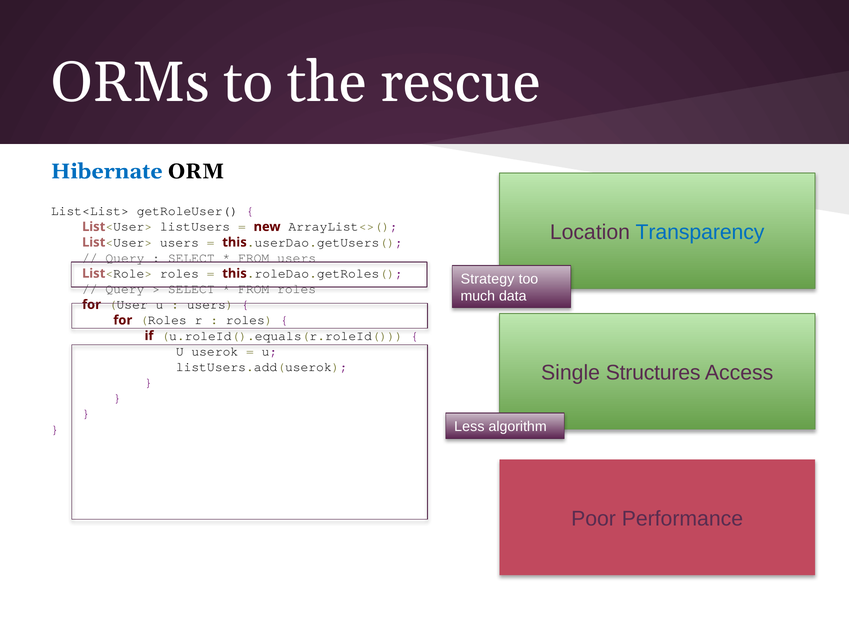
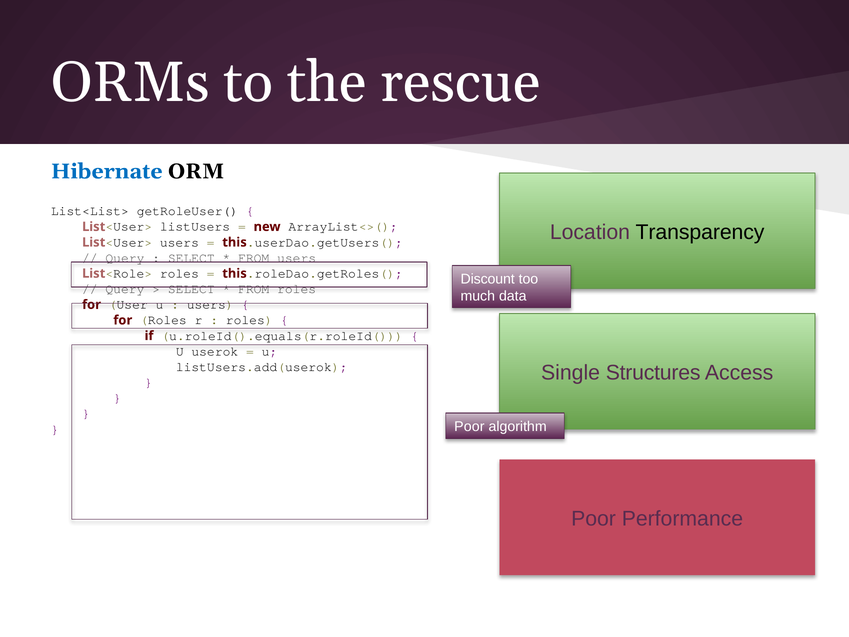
Transparency colour: blue -> black (700, 232)
Strategy: Strategy -> Discount (488, 279)
Less: Less -> Poor (469, 427)
